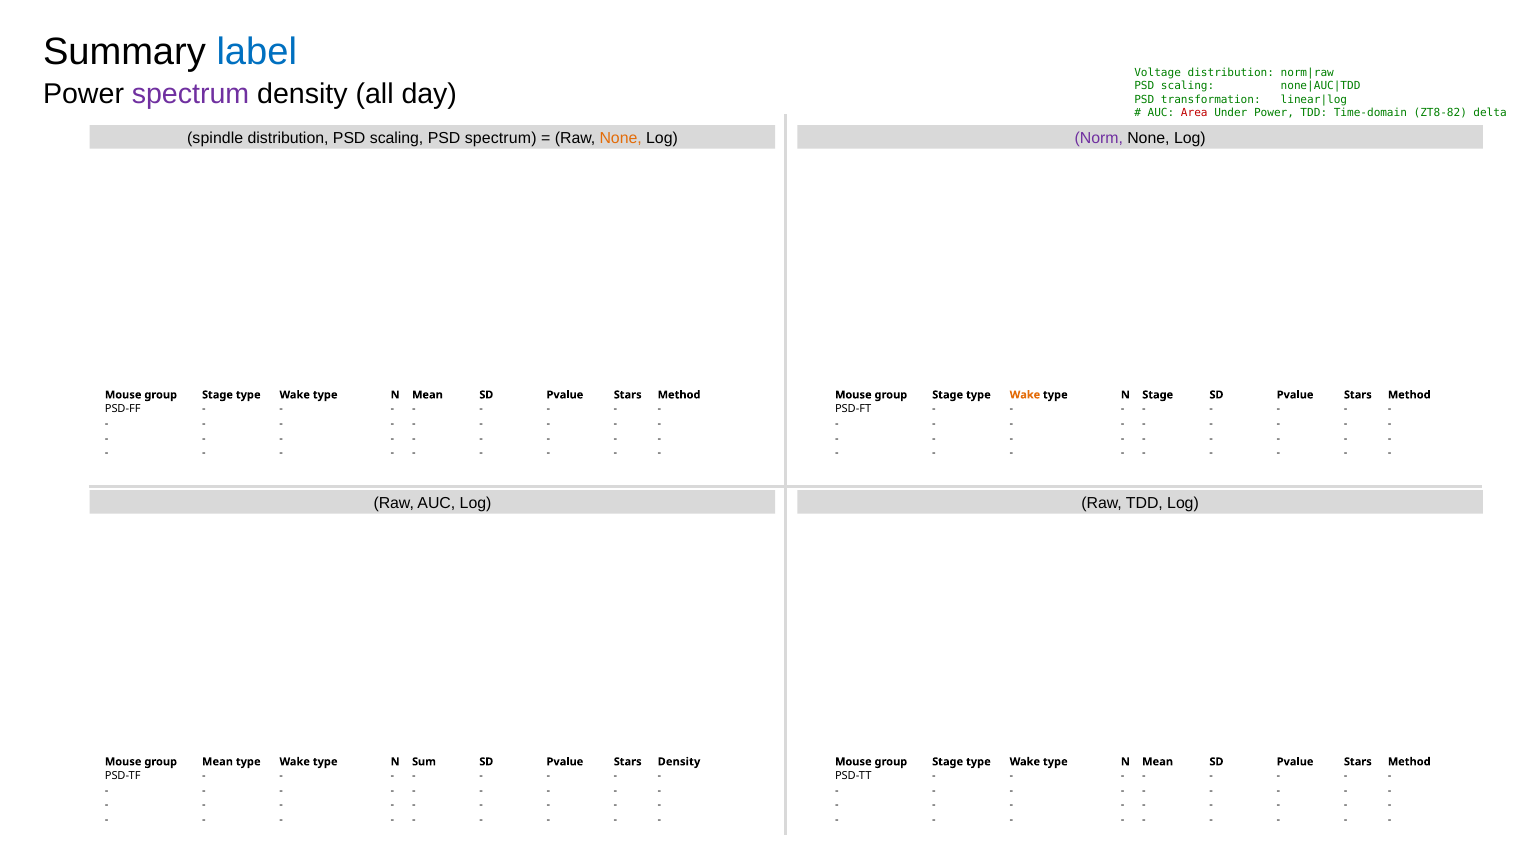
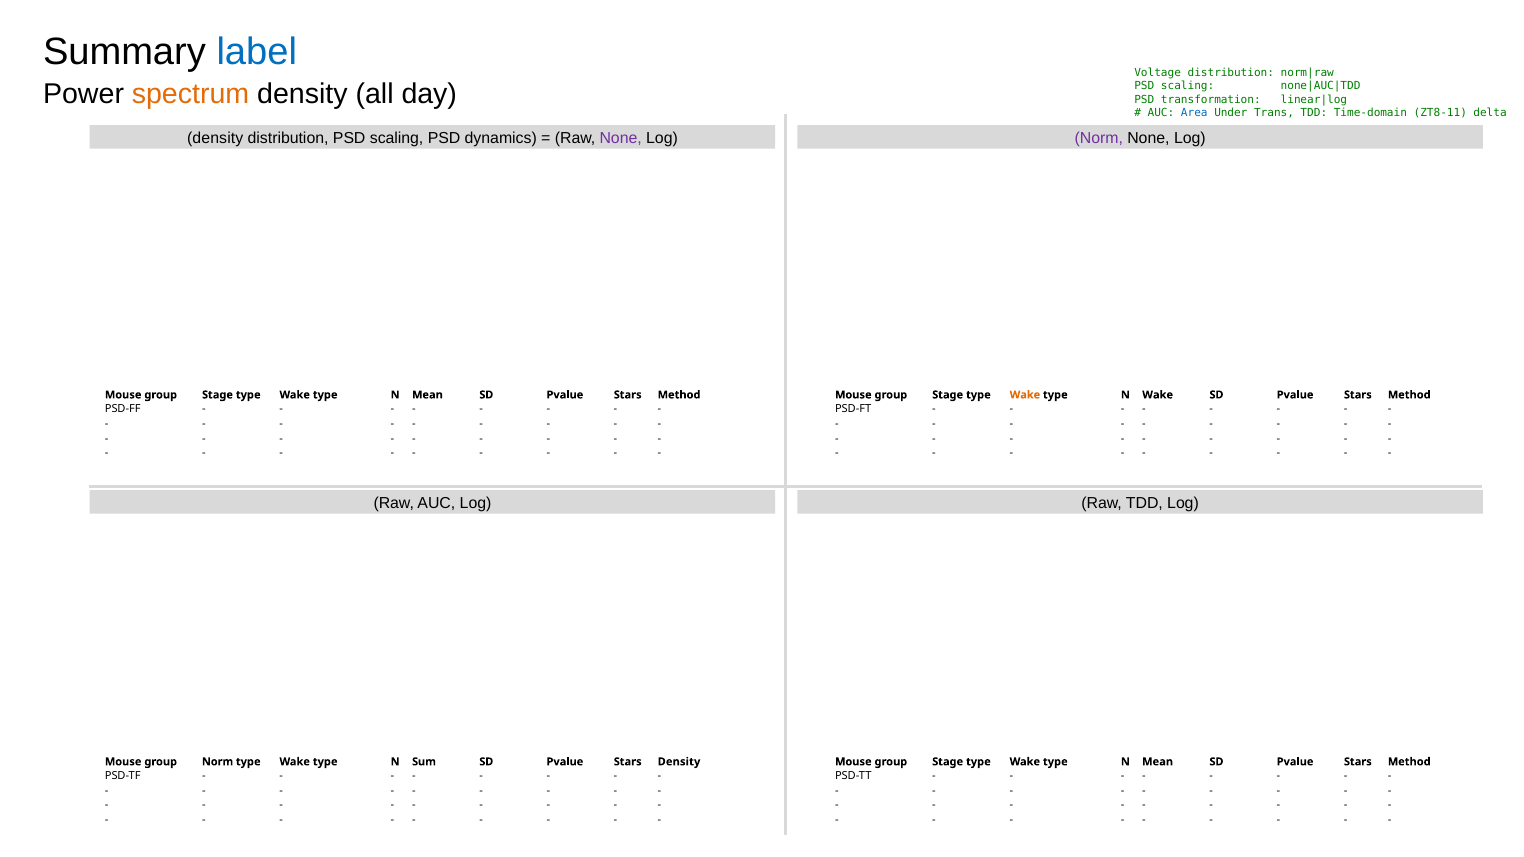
spectrum colour: purple -> orange (191, 94)
Area colour: red -> blue (1194, 113)
Under Power: Power -> Trans (1274, 113)
ZT8-82: ZT8-82 -> ZT8-11 (1440, 113)
spindle: spindle -> density (215, 138)
PSD spectrum: spectrum -> dynamics (501, 138)
None colour: orange -> purple (621, 138)
N Stage: Stage -> Wake (1158, 395)
group Mean: Mean -> Norm (218, 762)
